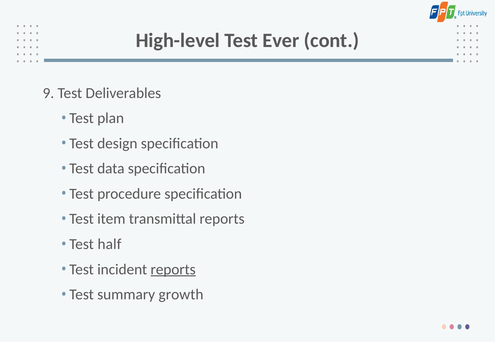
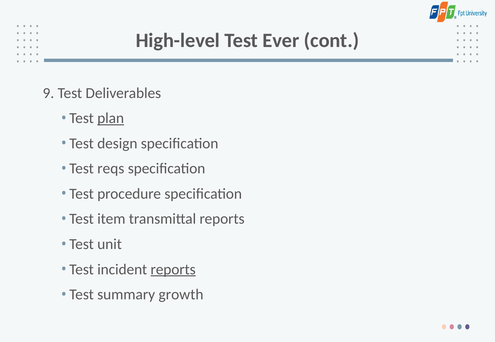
plan underline: none -> present (111, 118)
data: data -> reqs (111, 169)
half: half -> unit (110, 245)
